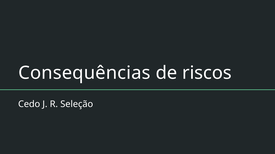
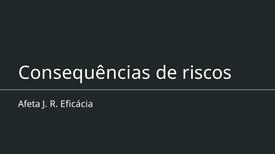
Cedo: Cedo -> Afeta (29, 105)
Seleção: Seleção -> Eficácia (77, 105)
